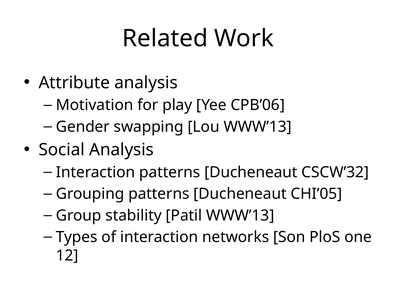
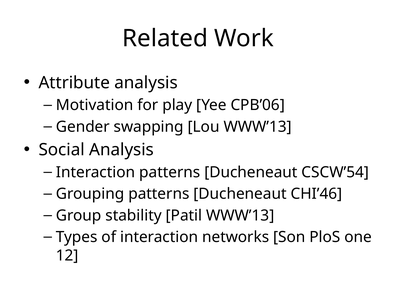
CSCW’32: CSCW’32 -> CSCW’54 (335, 172)
CHI’05: CHI’05 -> CHI’46 (316, 194)
